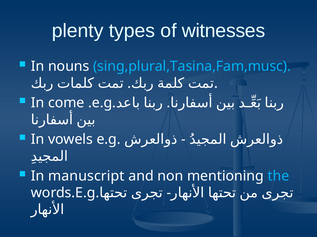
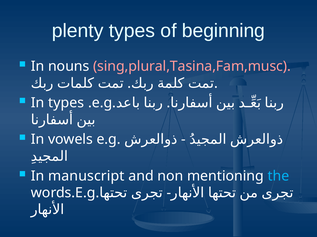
witnesses: witnesses -> beginning (223, 31)
sing,plural,Tasina,Fam,musc colour: light blue -> pink (192, 67)
In come: come -> types (66, 103)
